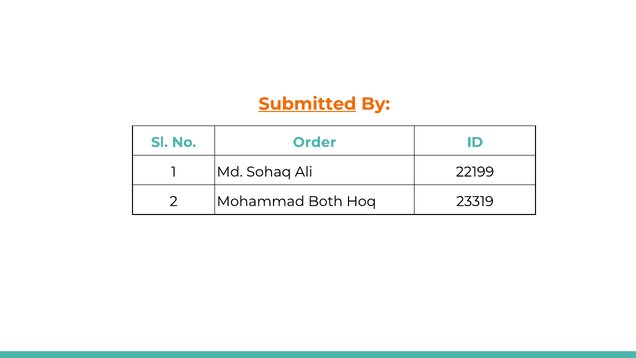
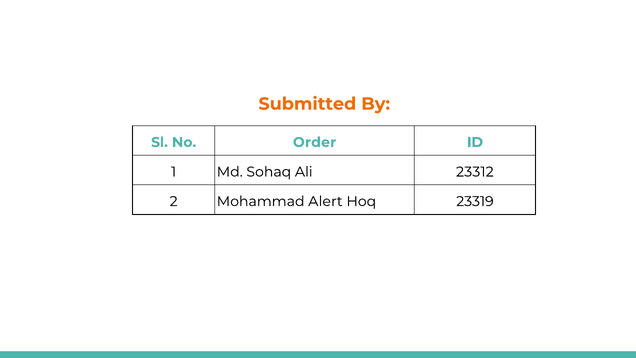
Submitted underline: present -> none (307, 104)
22199: 22199 -> 23312 (475, 172)
Both: Both -> Alert (325, 201)
